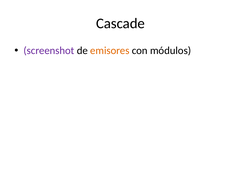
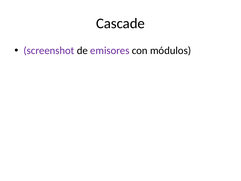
emisores colour: orange -> purple (110, 51)
